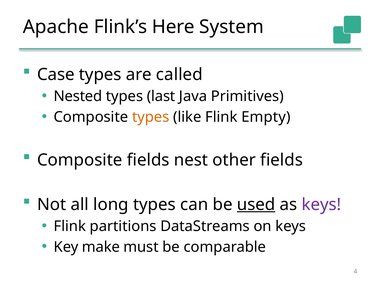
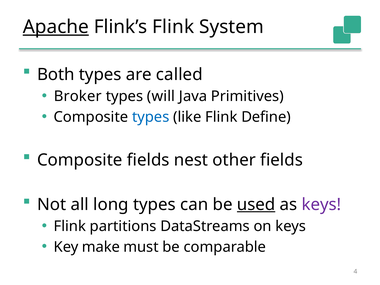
Apache underline: none -> present (56, 27)
Flink’s Here: Here -> Flink (173, 27)
Case: Case -> Both (56, 74)
Nested: Nested -> Broker (78, 96)
last: last -> will (161, 96)
types colour: orange -> blue (151, 117)
Empty: Empty -> Define (266, 117)
